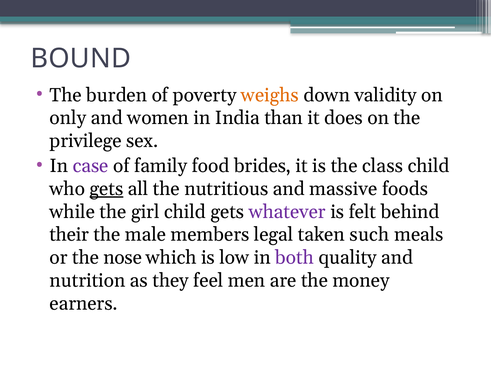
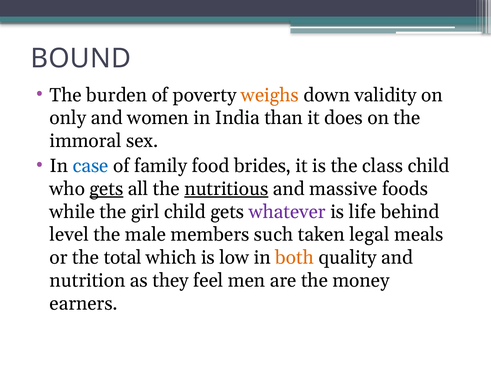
privilege: privilege -> immoral (86, 141)
case colour: purple -> blue (91, 166)
nutritious underline: none -> present (226, 188)
felt: felt -> life (362, 211)
their: their -> level (69, 234)
legal: legal -> such (274, 234)
such: such -> legal (369, 234)
nose: nose -> total (123, 257)
both colour: purple -> orange (295, 257)
